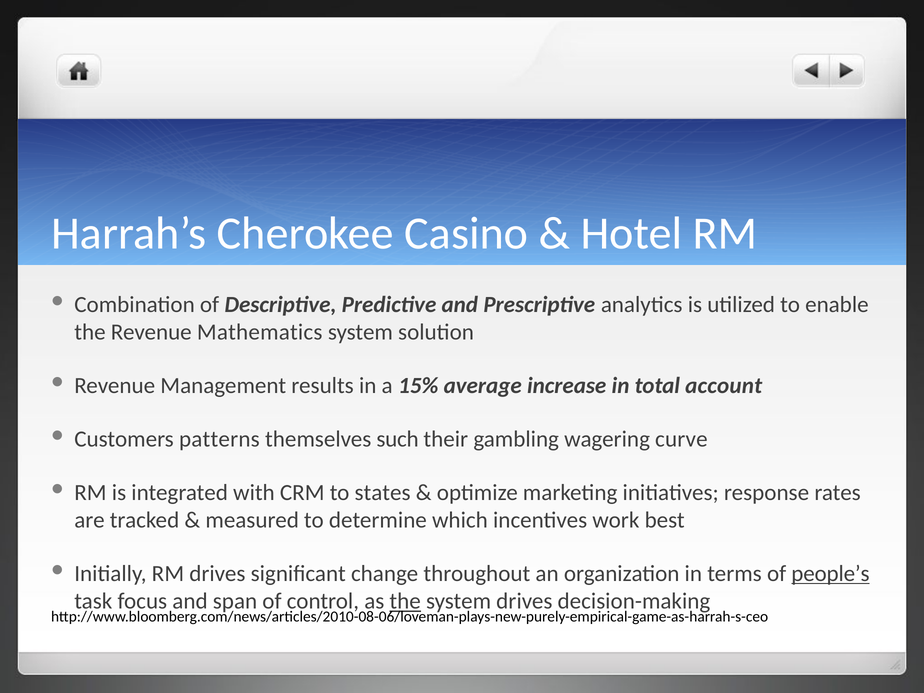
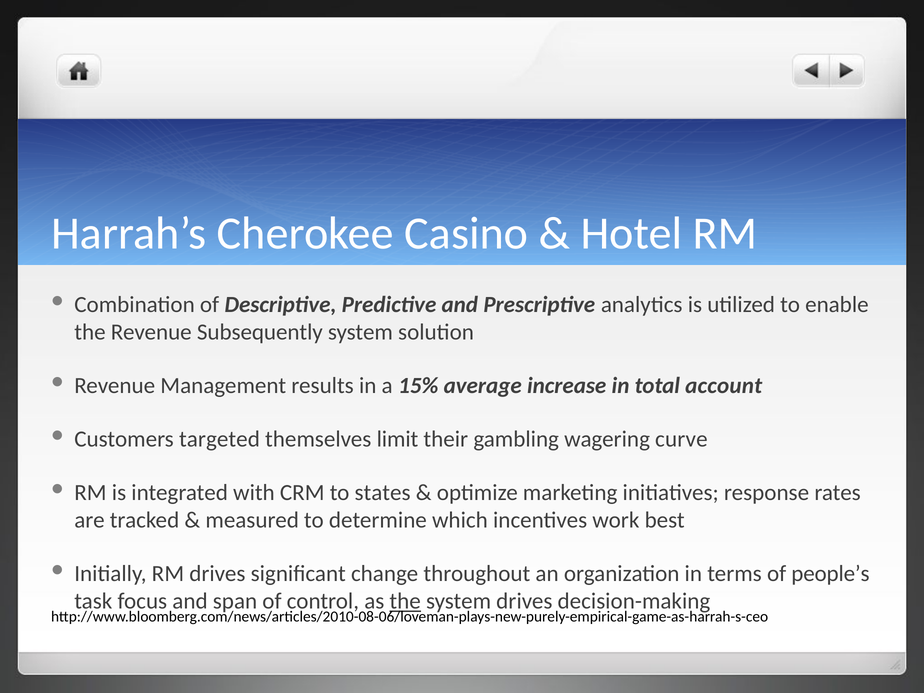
Mathematics: Mathematics -> Subsequently (260, 332)
patterns: patterns -> targeted (219, 439)
such: such -> limit (397, 439)
people’s underline: present -> none (830, 574)
